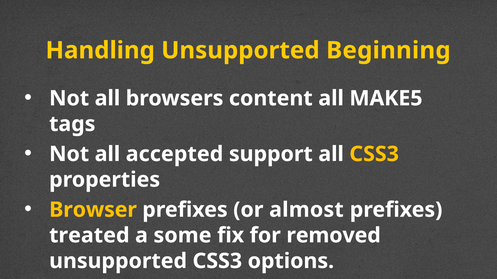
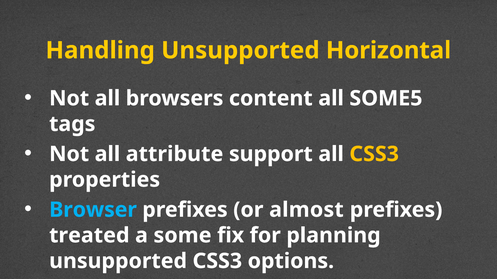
Beginning: Beginning -> Horizontal (389, 50)
MAKE5: MAKE5 -> SOME5 (386, 99)
accepted: accepted -> attribute (175, 154)
Browser colour: yellow -> light blue (93, 210)
removed: removed -> planning (334, 236)
